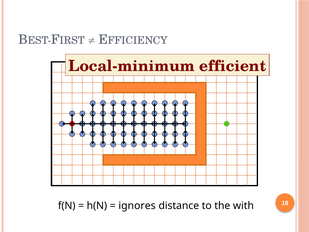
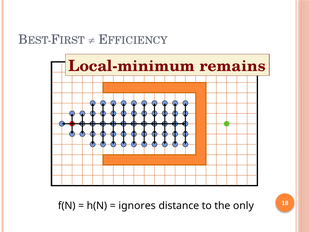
efficient: efficient -> remains (233, 66)
with: with -> only (243, 205)
